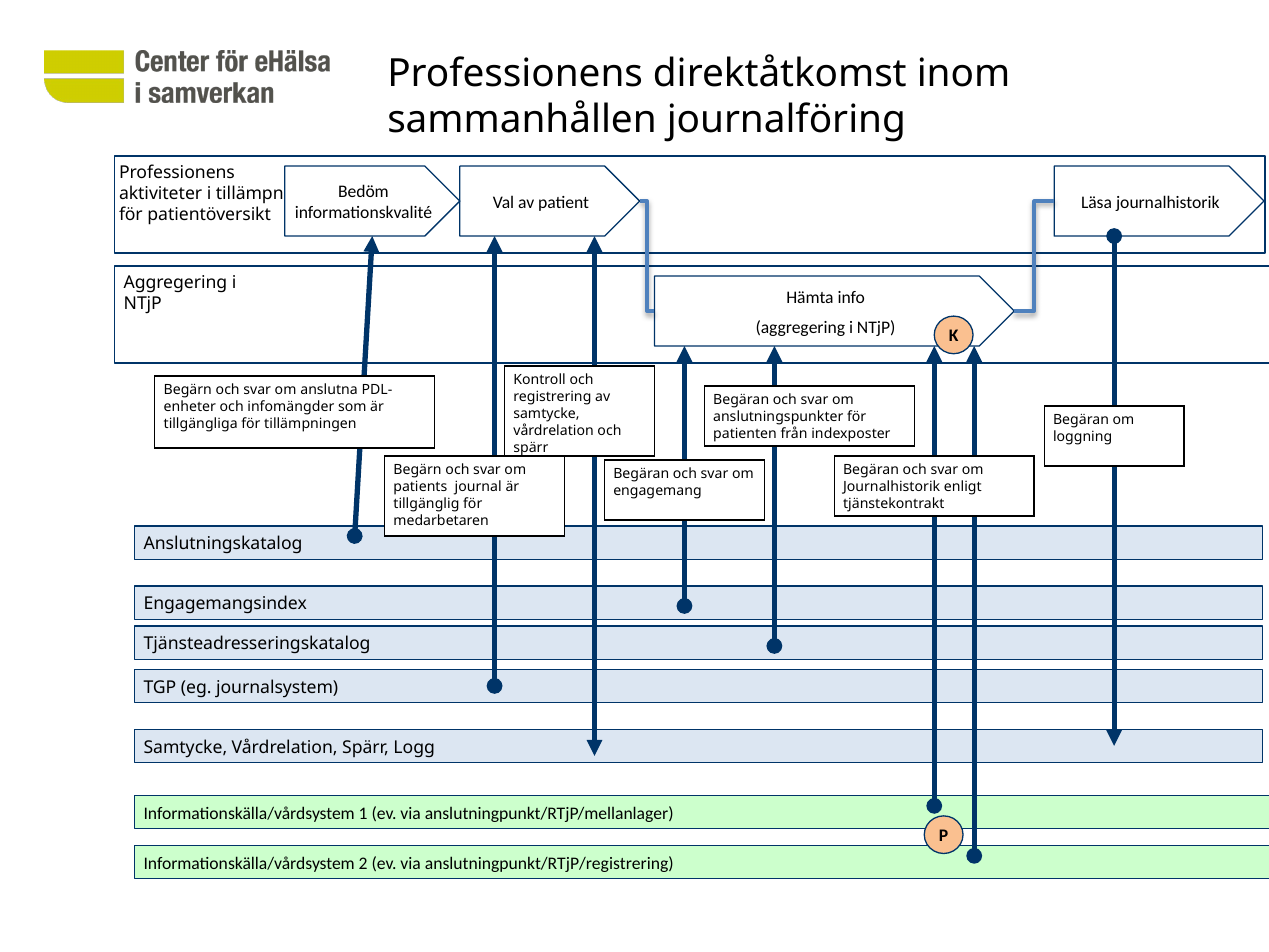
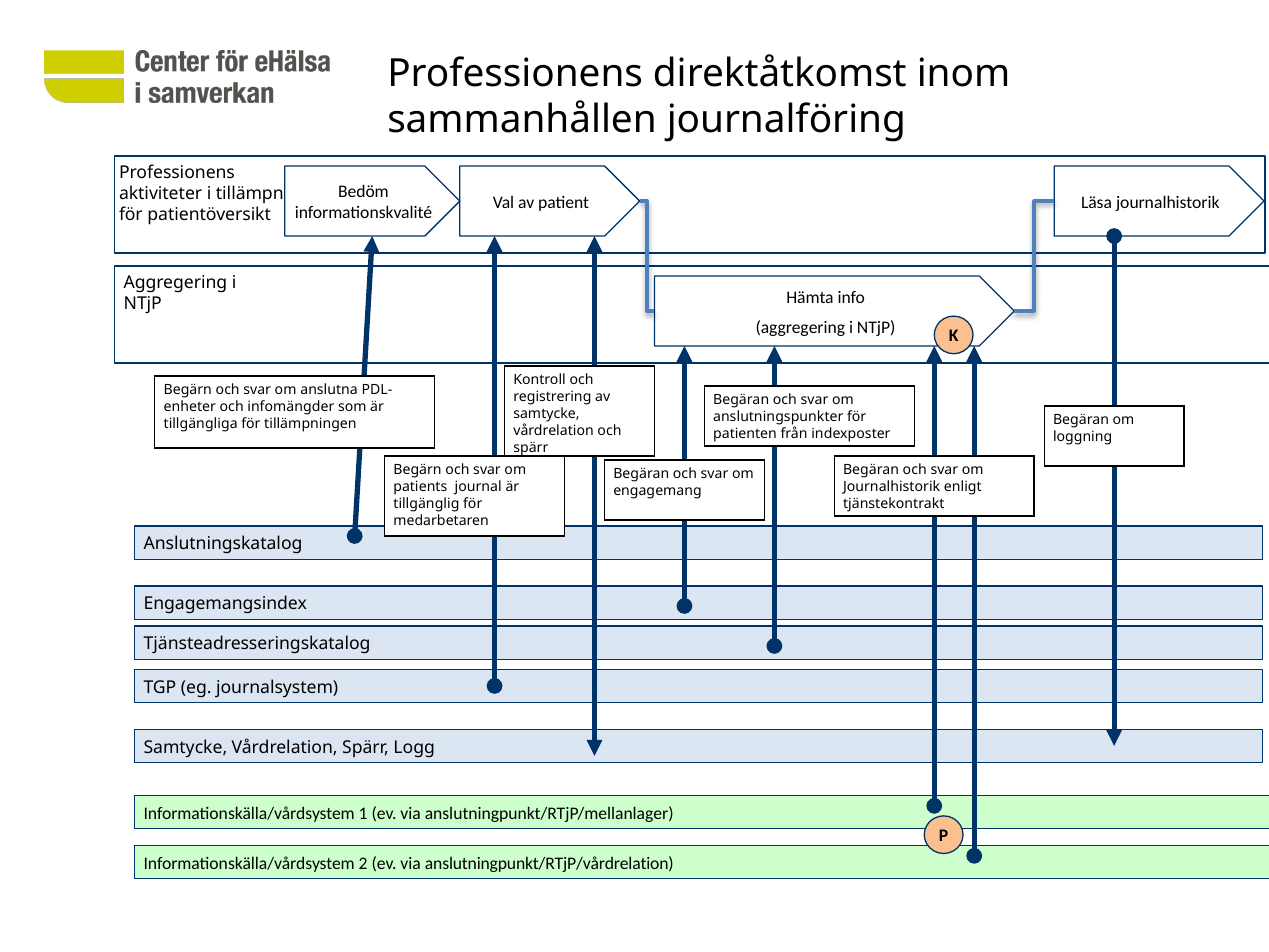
anslutningpunkt/RTjP/registrering: anslutningpunkt/RTjP/registrering -> anslutningpunkt/RTjP/vårdrelation (549, 863)
